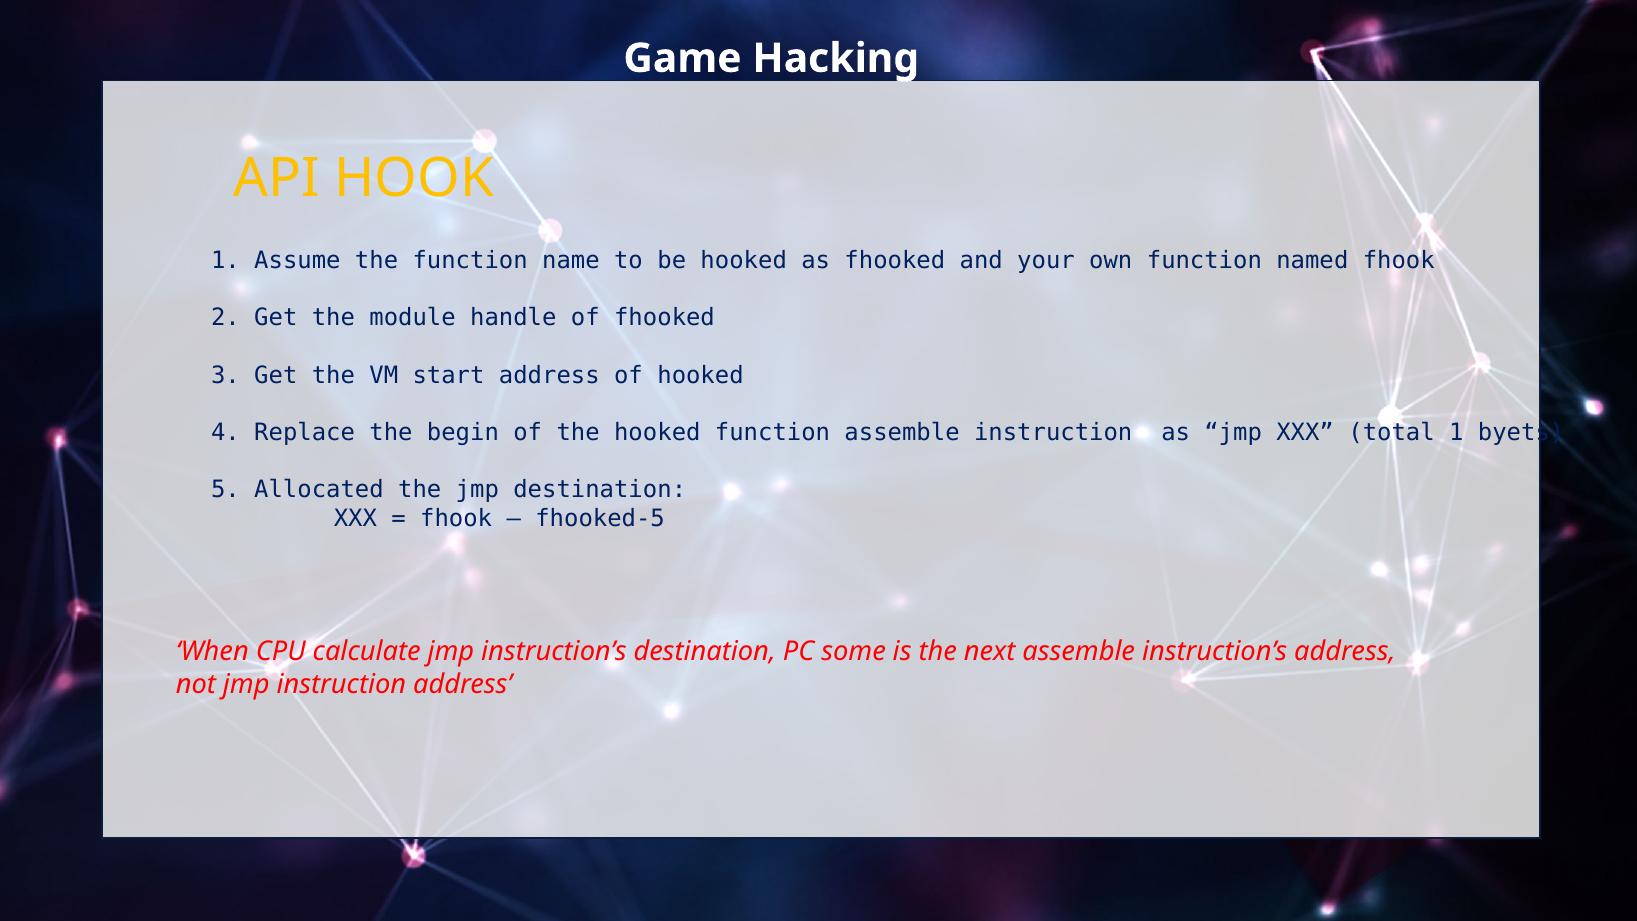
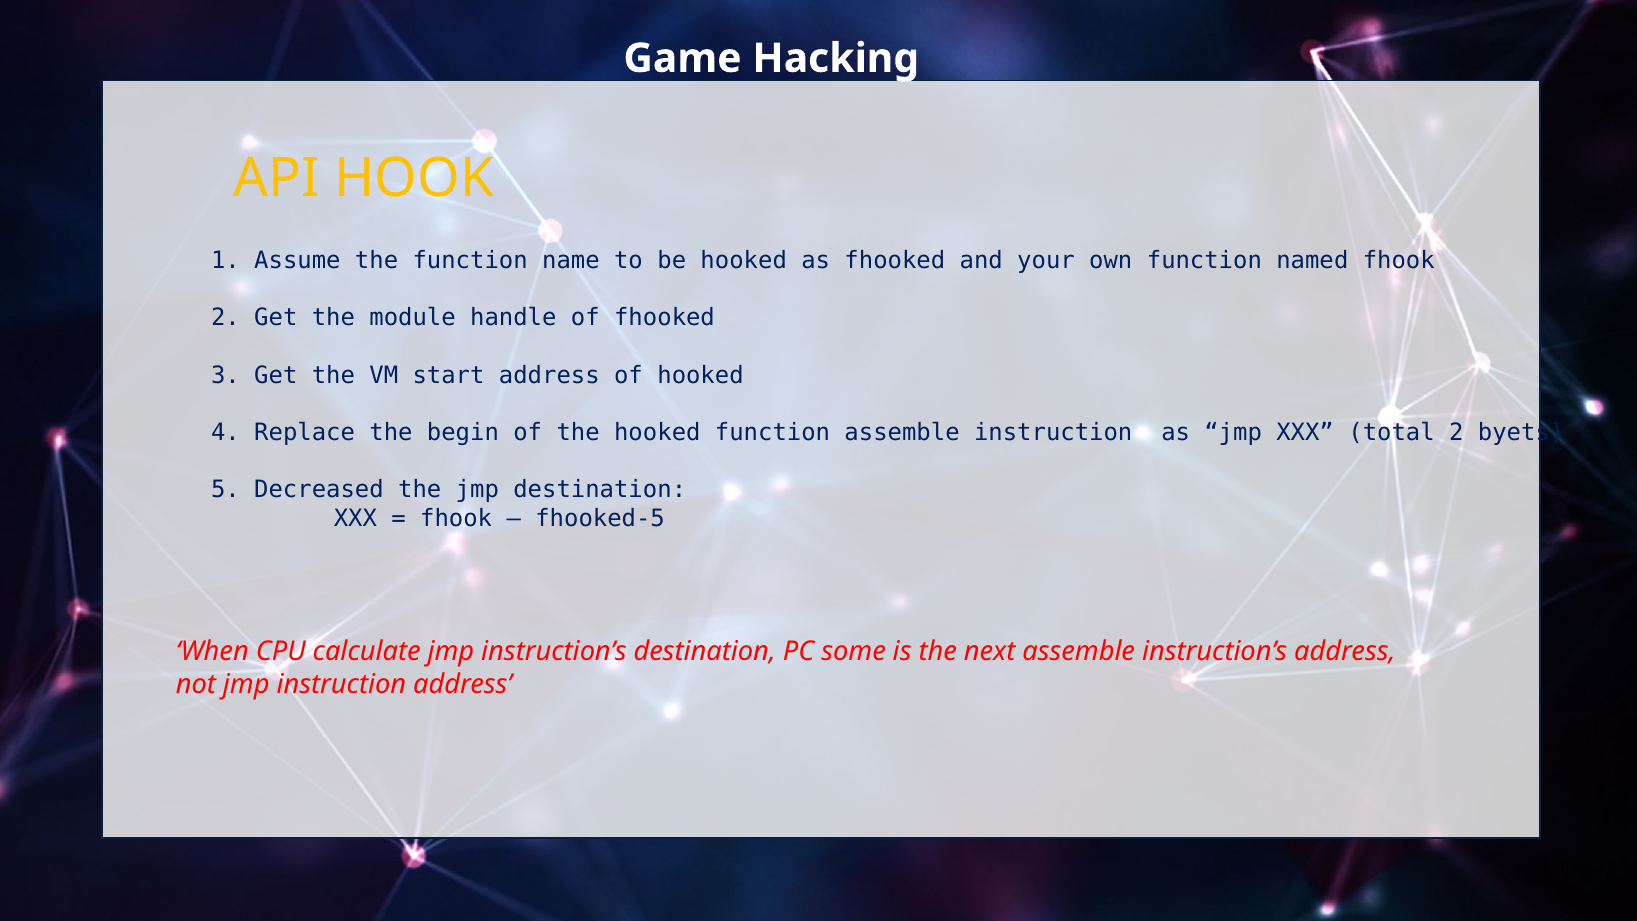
total 1: 1 -> 2 (1456, 433)
Allocated: Allocated -> Decreased (319, 490)
